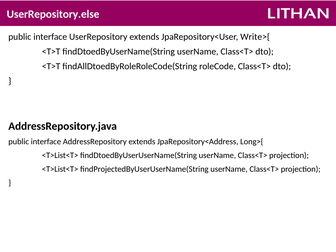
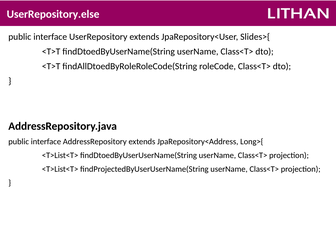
Write>{: Write>{ -> Slides>{ (255, 37)
